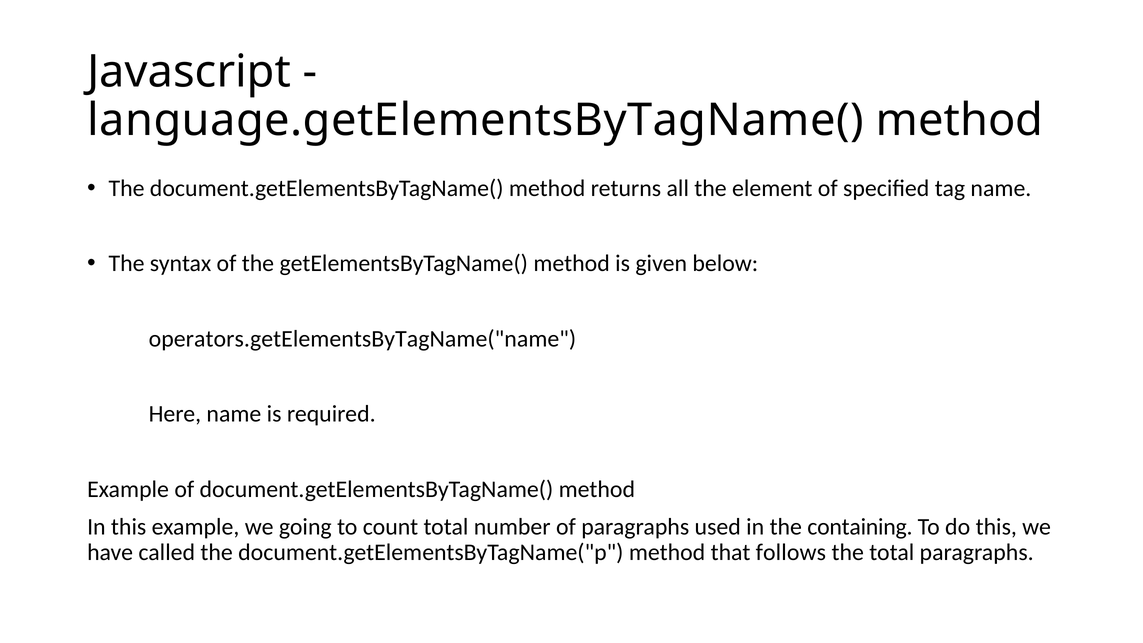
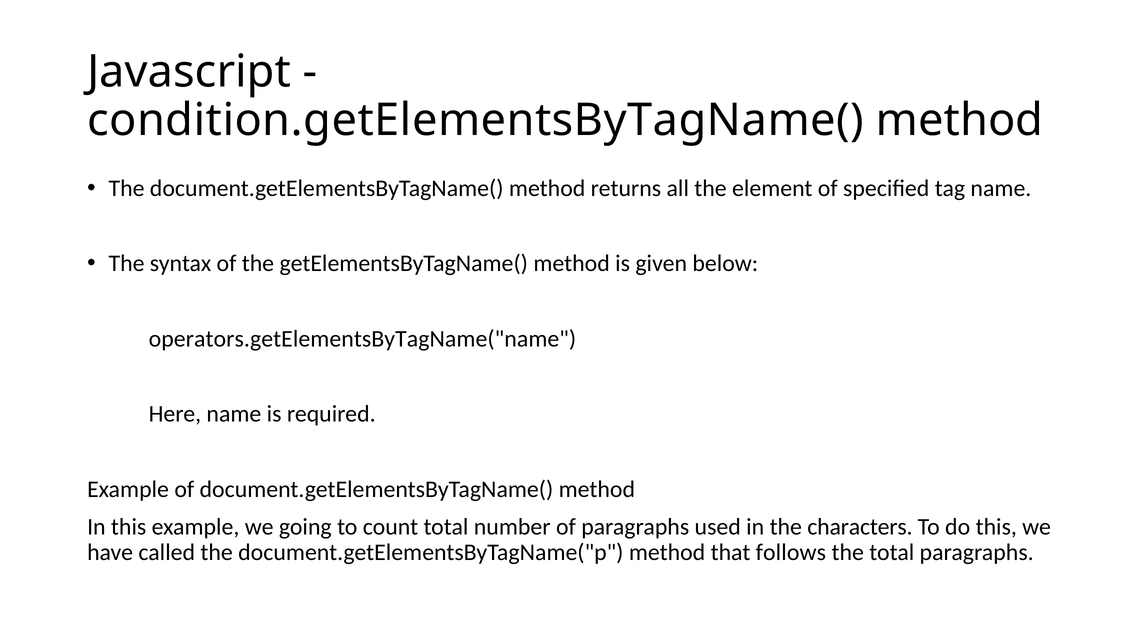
language.getElementsByTagName(: language.getElementsByTagName( -> condition.getElementsByTagName( (475, 120)
containing: containing -> characters (860, 527)
